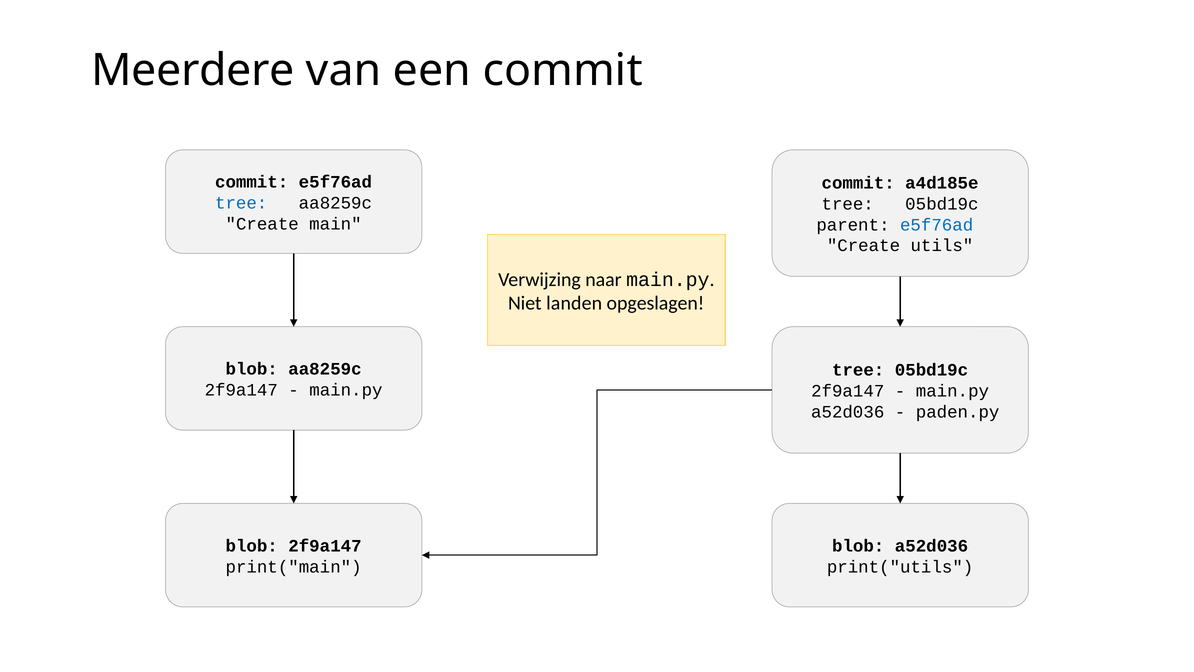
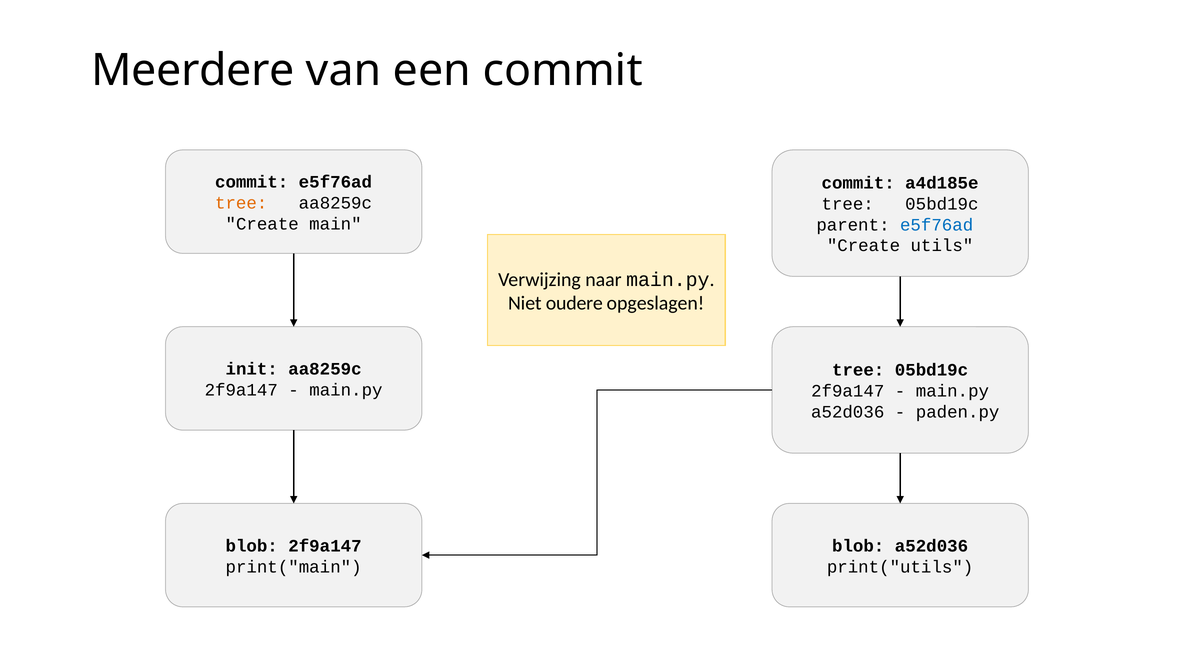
tree colour: blue -> orange (241, 203)
landen: landen -> oudere (574, 303)
blob: blob -> init (252, 369)
